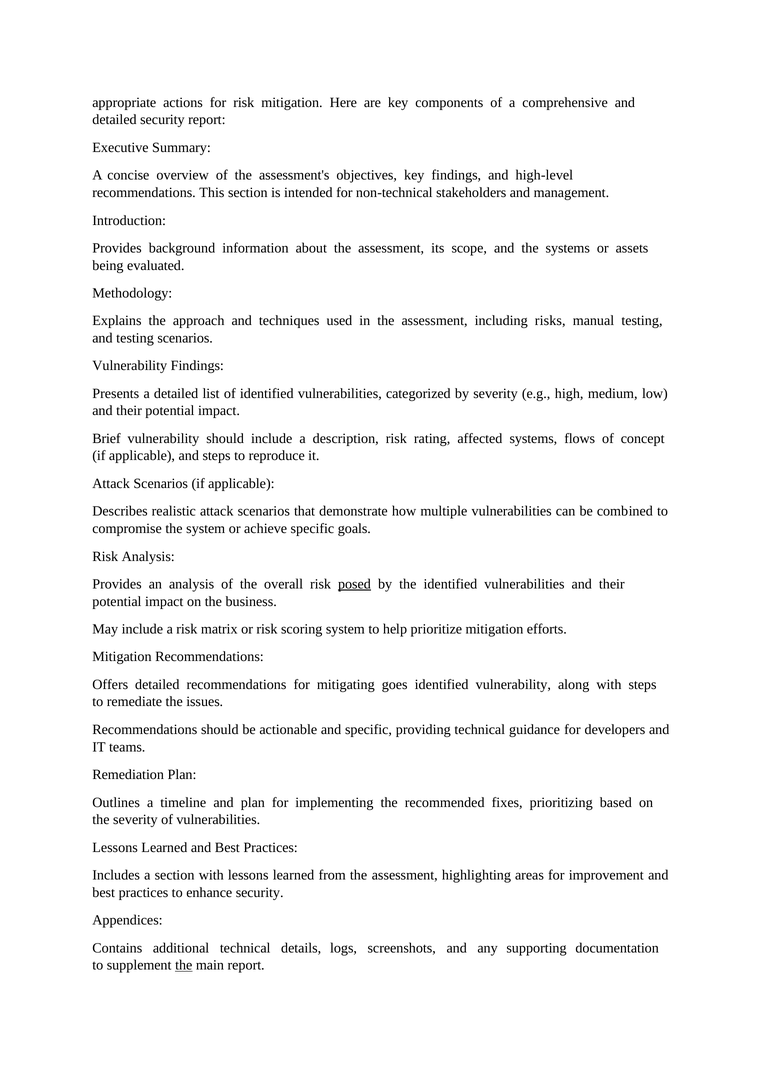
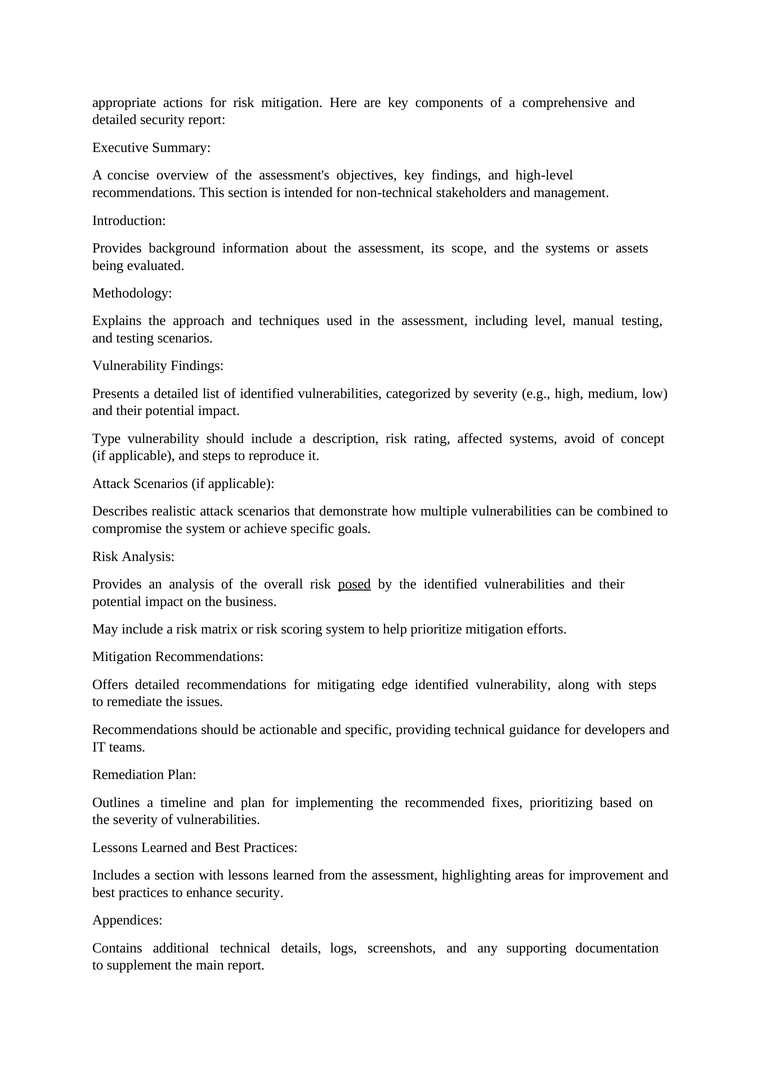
risks: risks -> level (550, 321)
Brief: Brief -> Type (106, 438)
flows: flows -> avoid (580, 438)
goes: goes -> edge (395, 684)
the underline: present -> none (184, 965)
